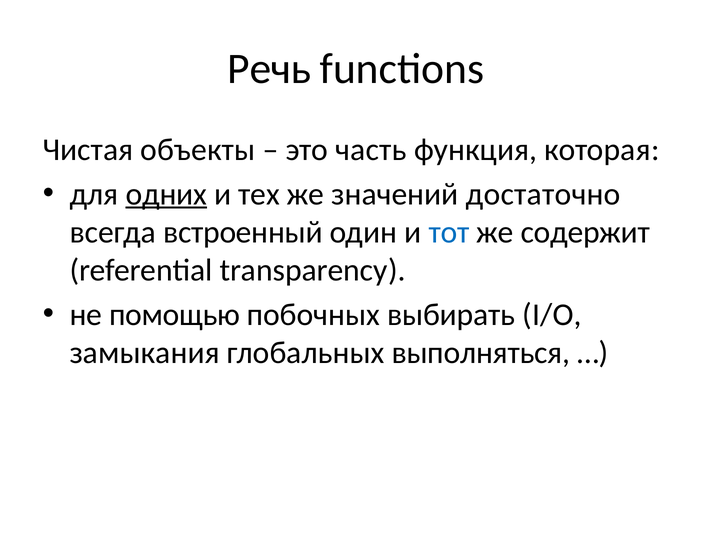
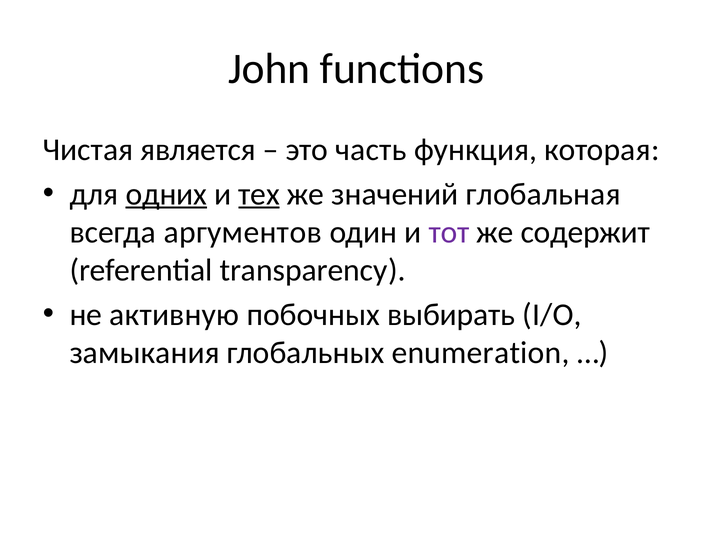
Речь: Речь -> John (269, 69)
объекты: объекты -> является (198, 150)
тех underline: none -> present (259, 194)
достаточно: достаточно -> глобальная (543, 194)
встроенный: встроенный -> аргументов (243, 232)
тот colour: blue -> purple (449, 232)
помощью: помощью -> активную (174, 314)
выполняться: выполняться -> enumeration (481, 352)
